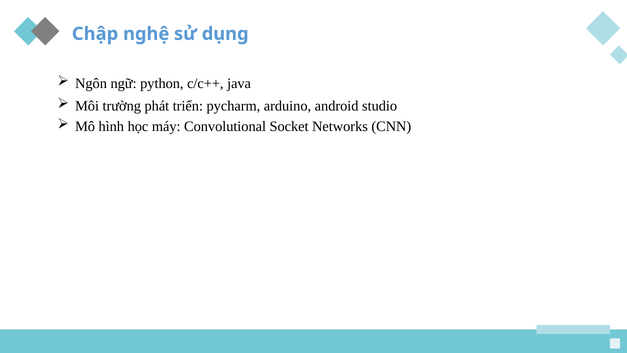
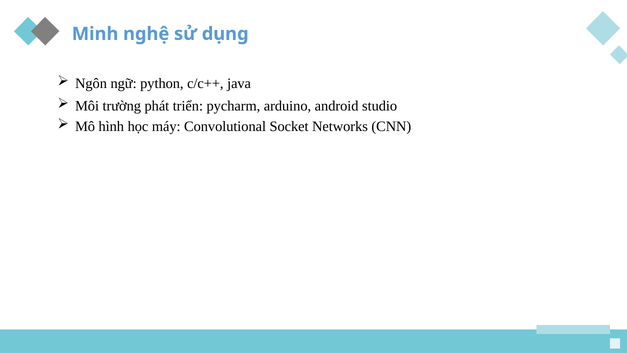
Chập: Chập -> Minh (95, 34)
